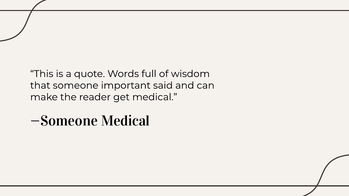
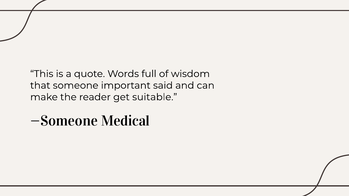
get medical: medical -> suitable (155, 97)
